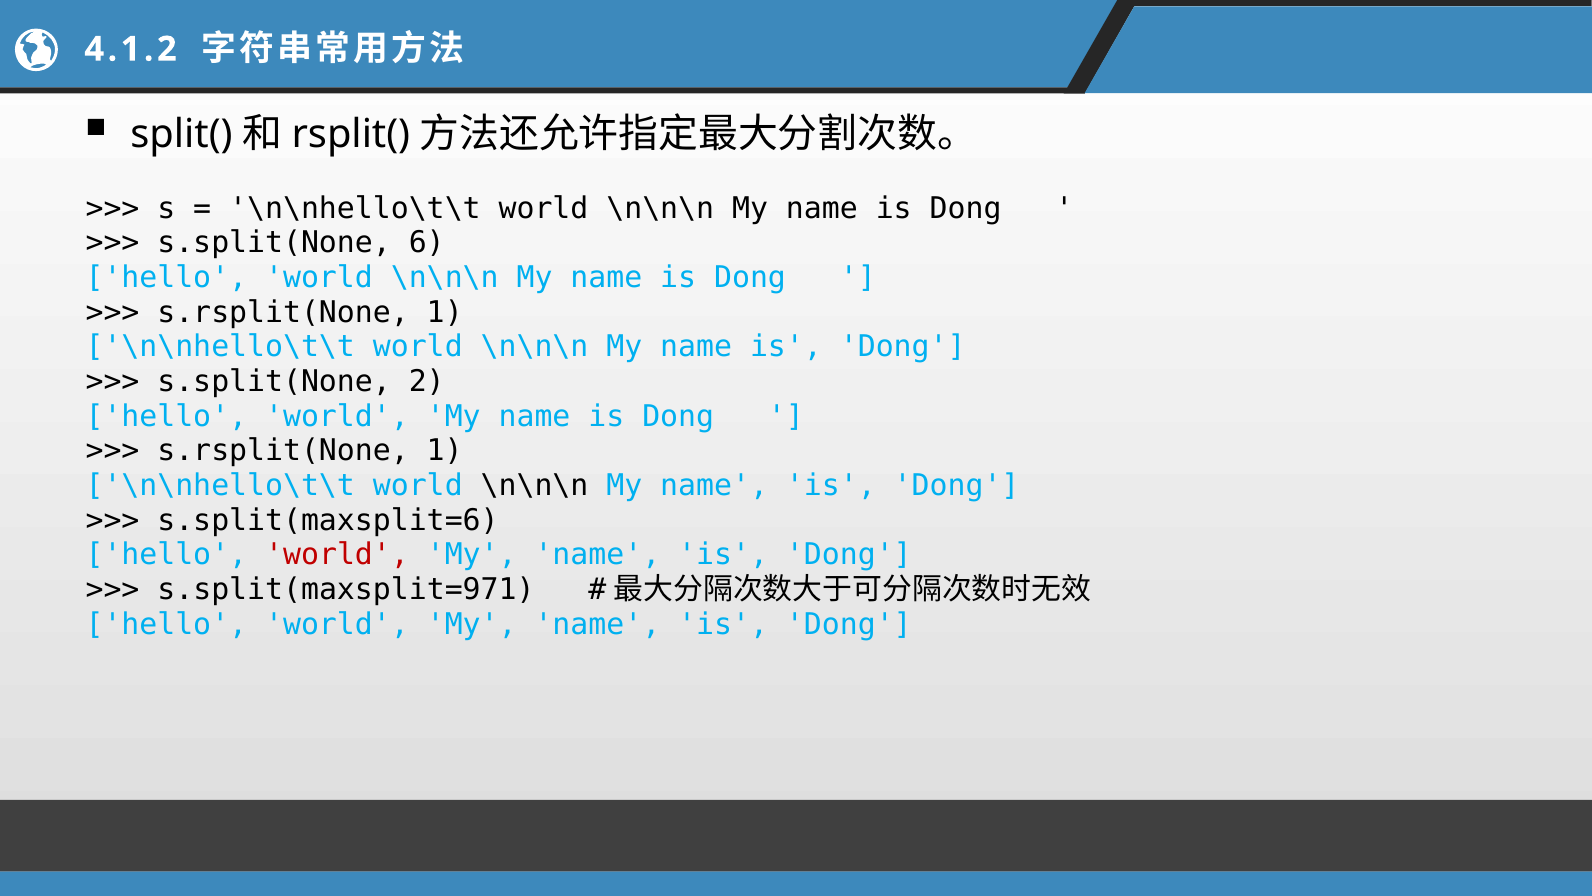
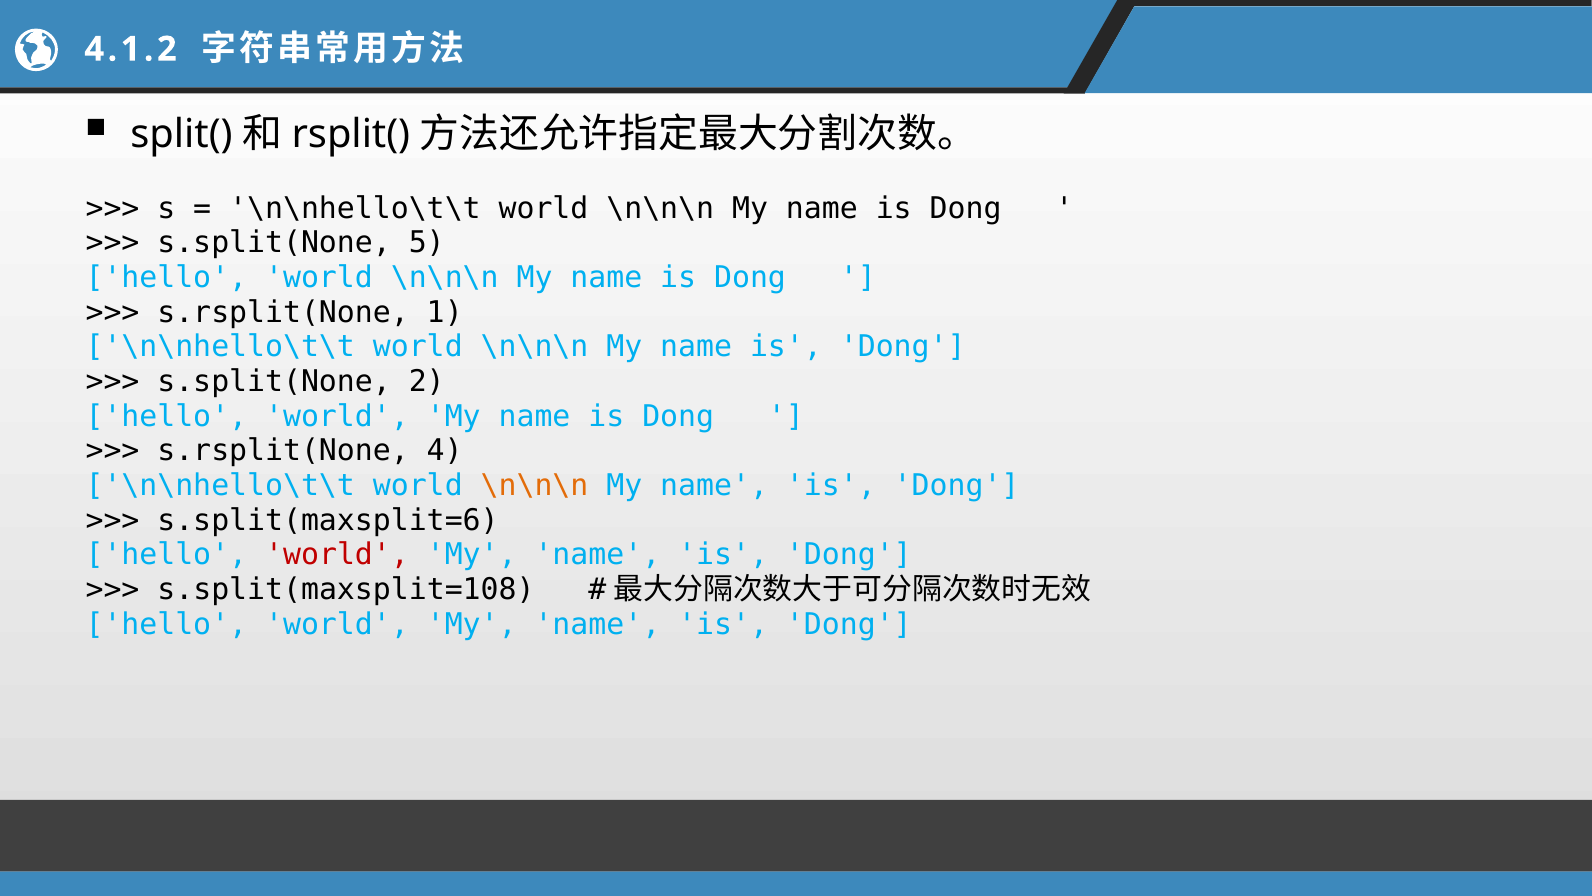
6: 6 -> 5 (427, 243)
1: 1 -> 4 (445, 451)
\n\n\n colour: black -> orange (535, 486)
s.split(maxsplit=971: s.split(maxsplit=971 -> s.split(maxsplit=108 (346, 589)
